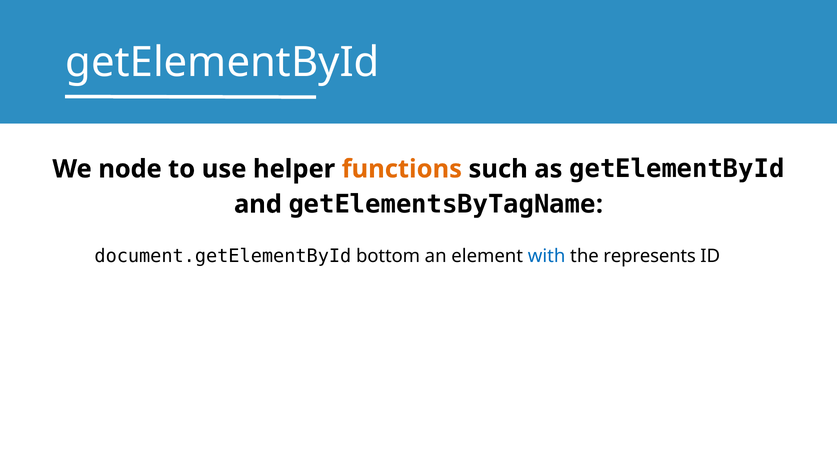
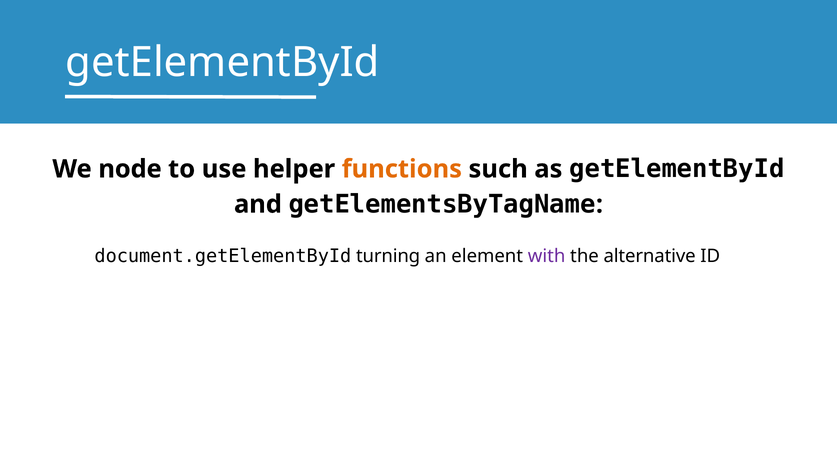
bottom: bottom -> turning (388, 256)
with colour: blue -> purple (547, 256)
represents: represents -> alternative (650, 256)
